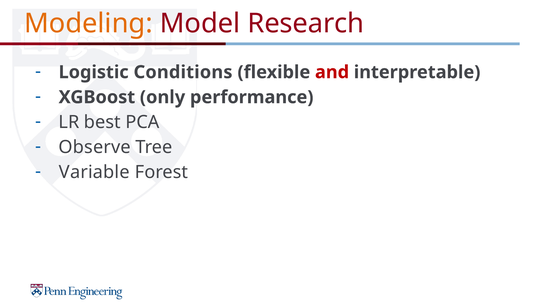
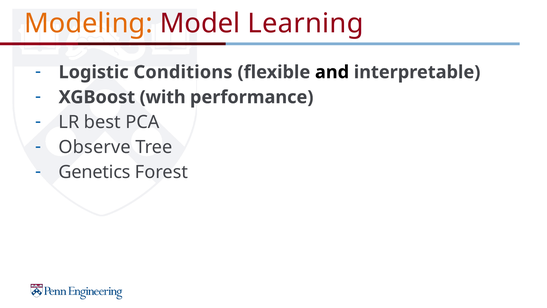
Research: Research -> Learning (306, 24)
and colour: red -> black (332, 72)
only: only -> with (163, 97)
Variable: Variable -> Genetics (95, 172)
